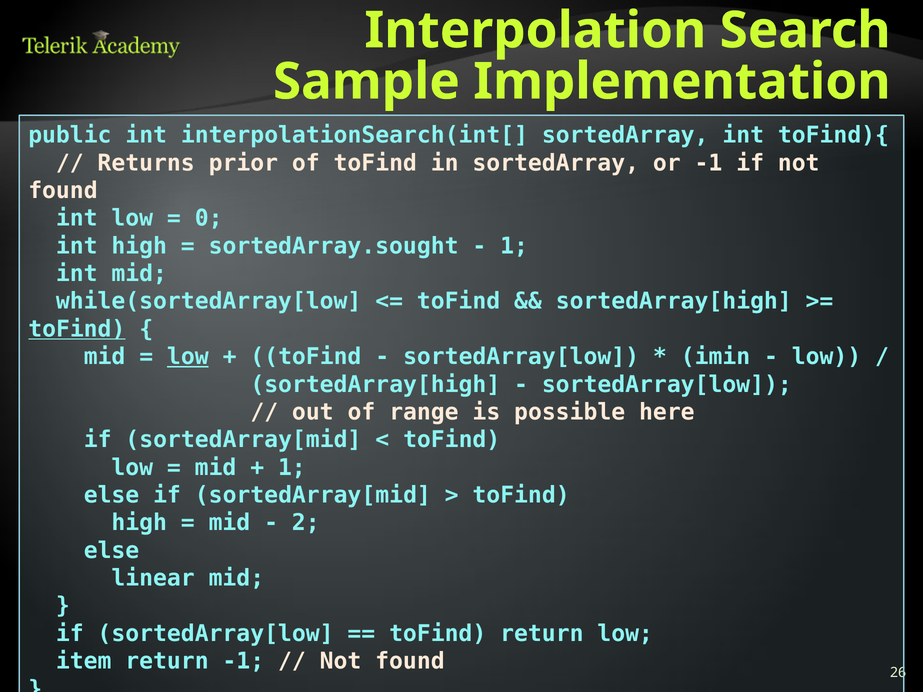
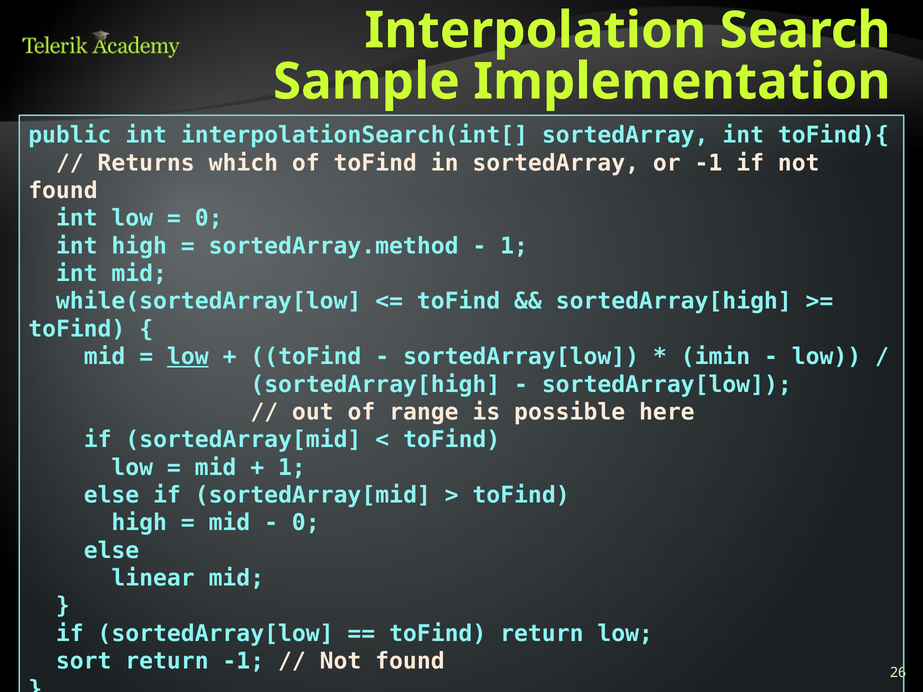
prior: prior -> which (243, 163)
sortedArray.sought: sortedArray.sought -> sortedArray.method (334, 246)
toFind underline: present -> none (77, 329)
2: 2 -> 0 (306, 523)
item: item -> sort (84, 661)
